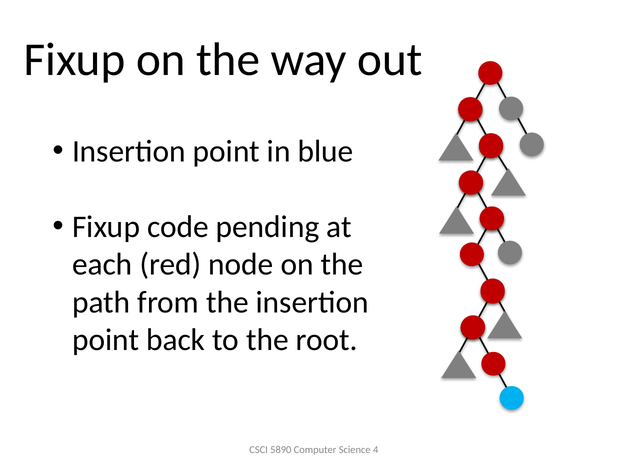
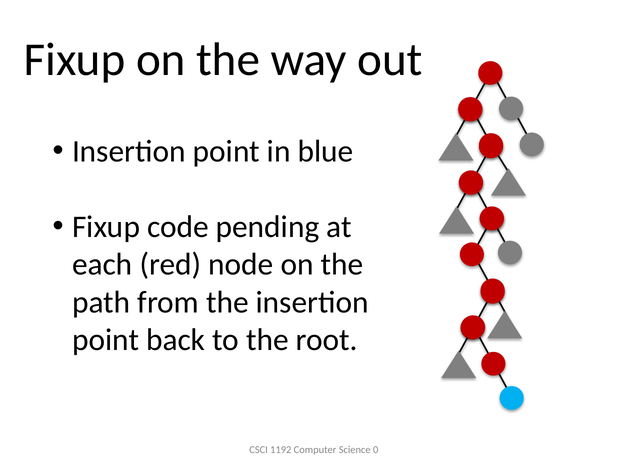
5890: 5890 -> 1192 (281, 450)
4: 4 -> 0 (376, 450)
